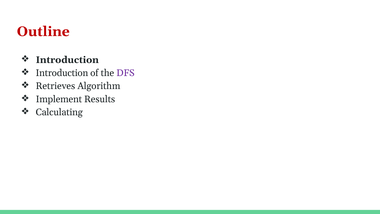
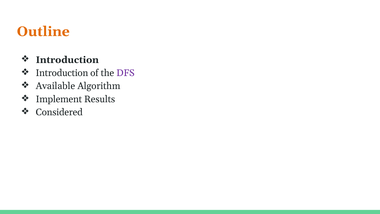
Outline colour: red -> orange (43, 31)
Retrieves: Retrieves -> Available (55, 86)
Calculating: Calculating -> Considered (59, 112)
